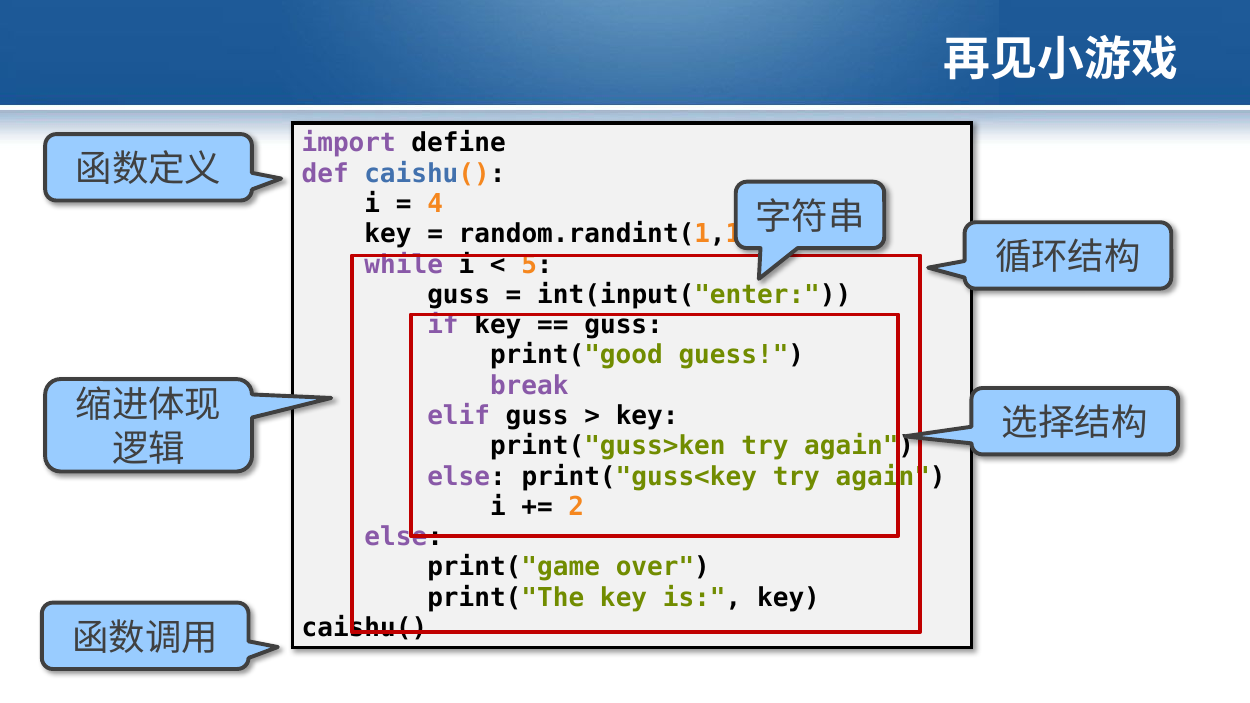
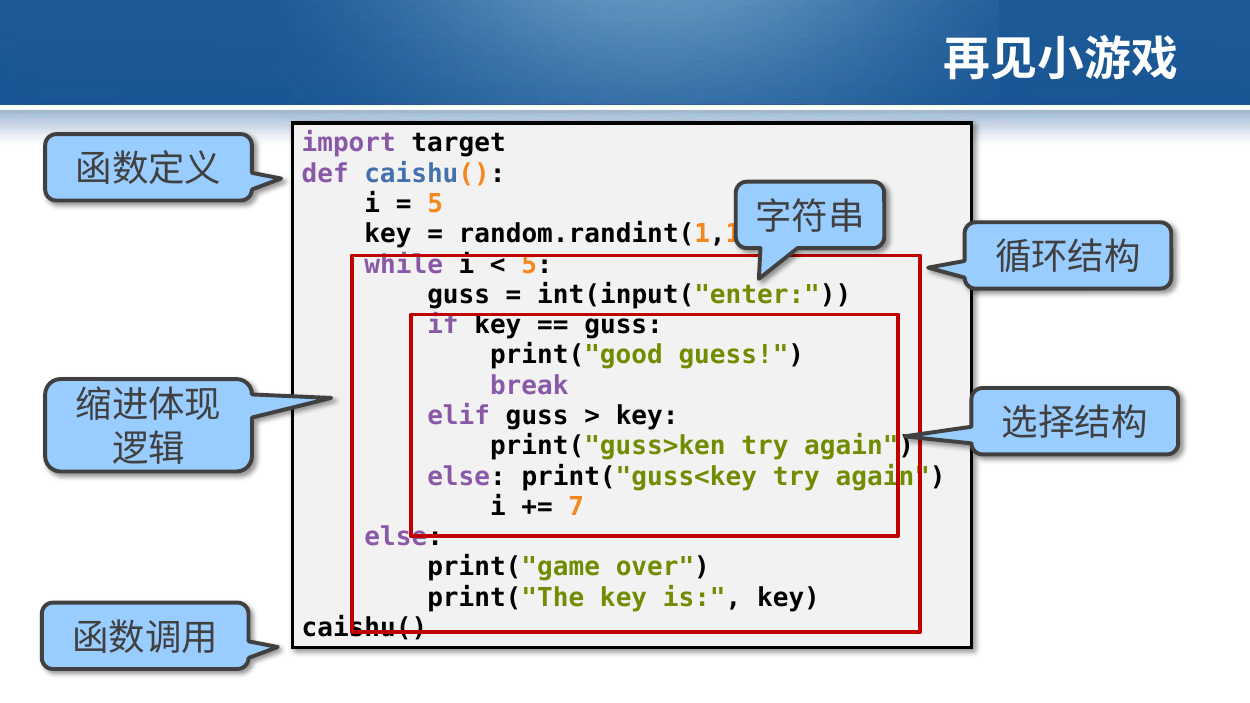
define: define -> target (459, 143)
4: 4 -> 5 (435, 204)
2: 2 -> 7 (576, 507)
